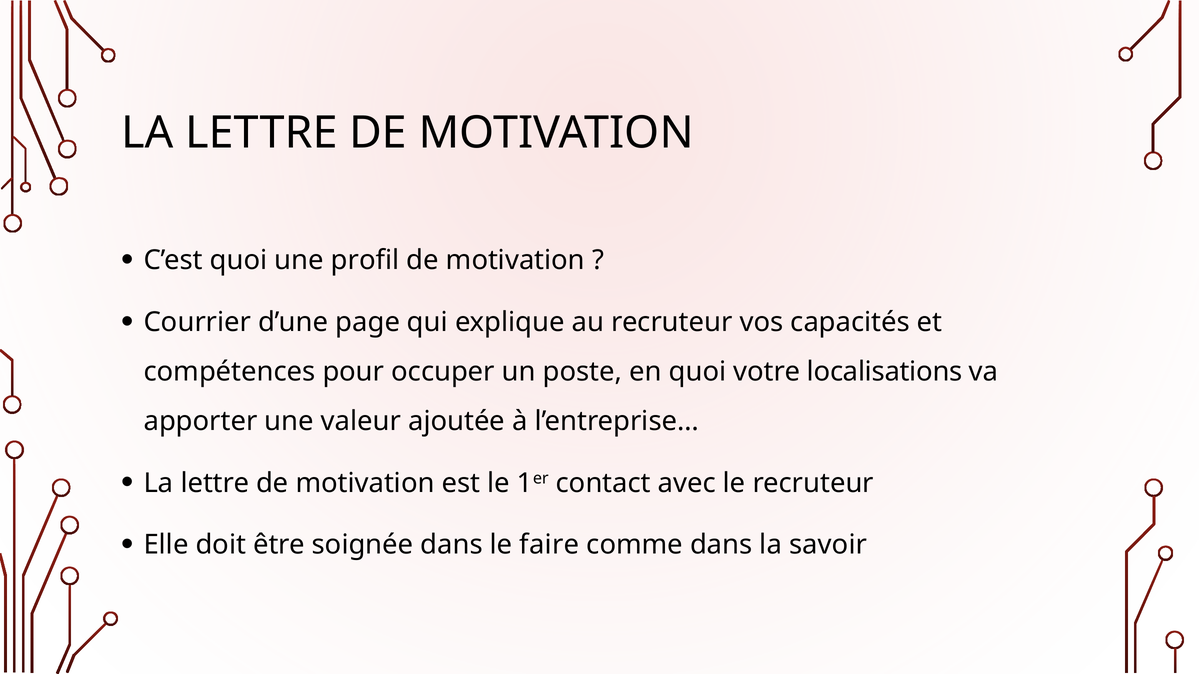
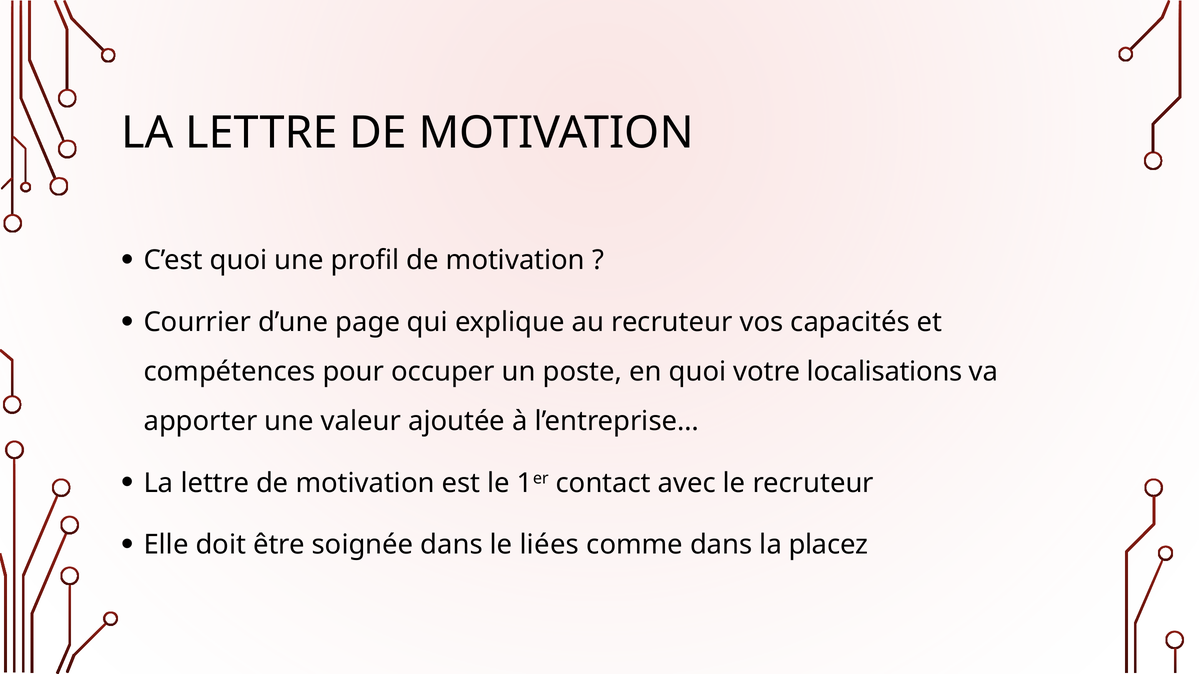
faire: faire -> liées (549, 545)
savoir: savoir -> placez (828, 545)
